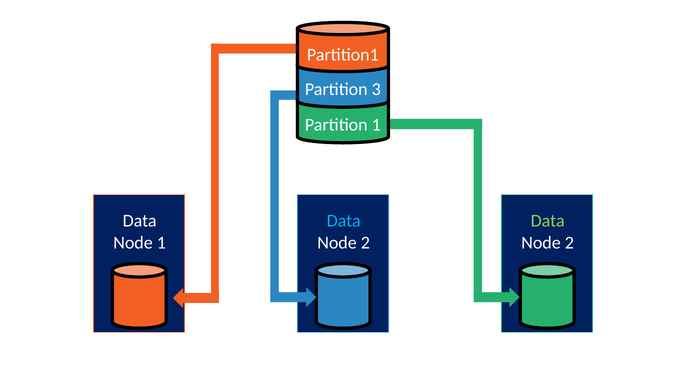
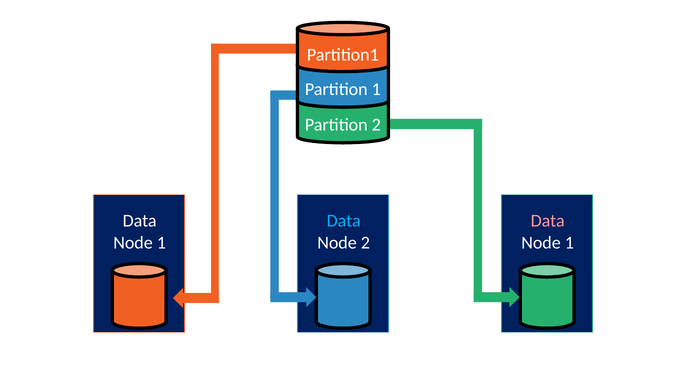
Partition 3: 3 -> 1 (376, 89)
Partition 1: 1 -> 2 (376, 125)
Data colour: light green -> pink (548, 221)
2: 2 -> 1 (569, 243)
